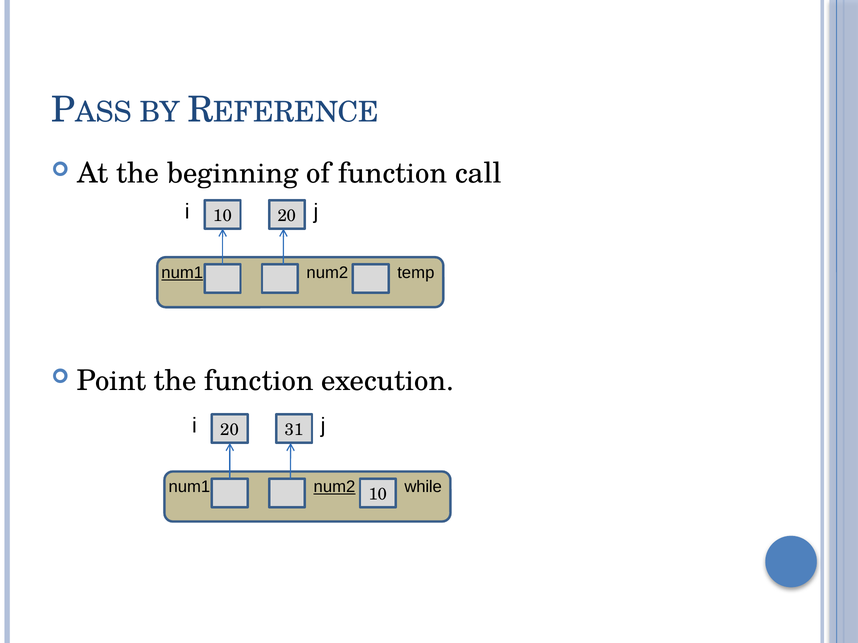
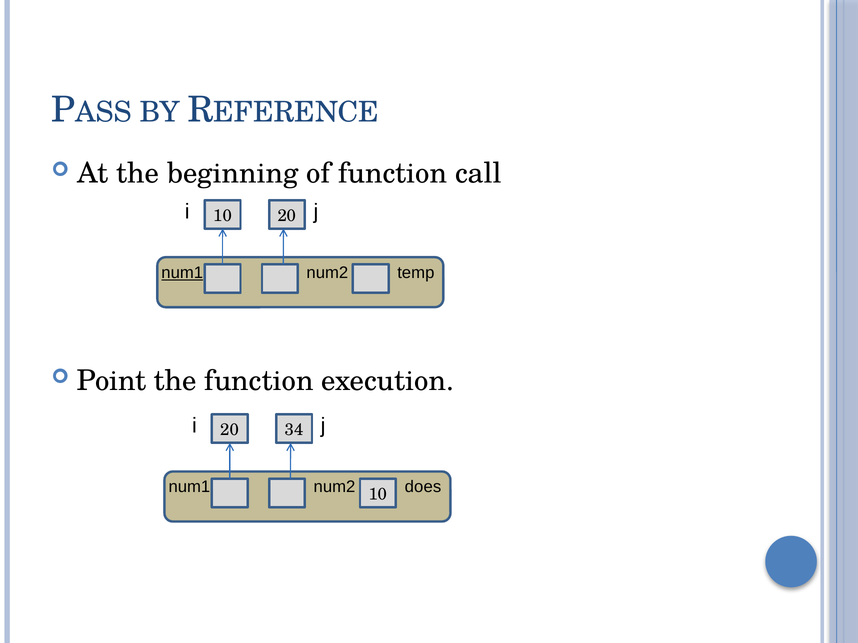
31: 31 -> 34 (294, 430)
num2 underline: present -> none (334, 487)
while: while -> does (423, 487)
